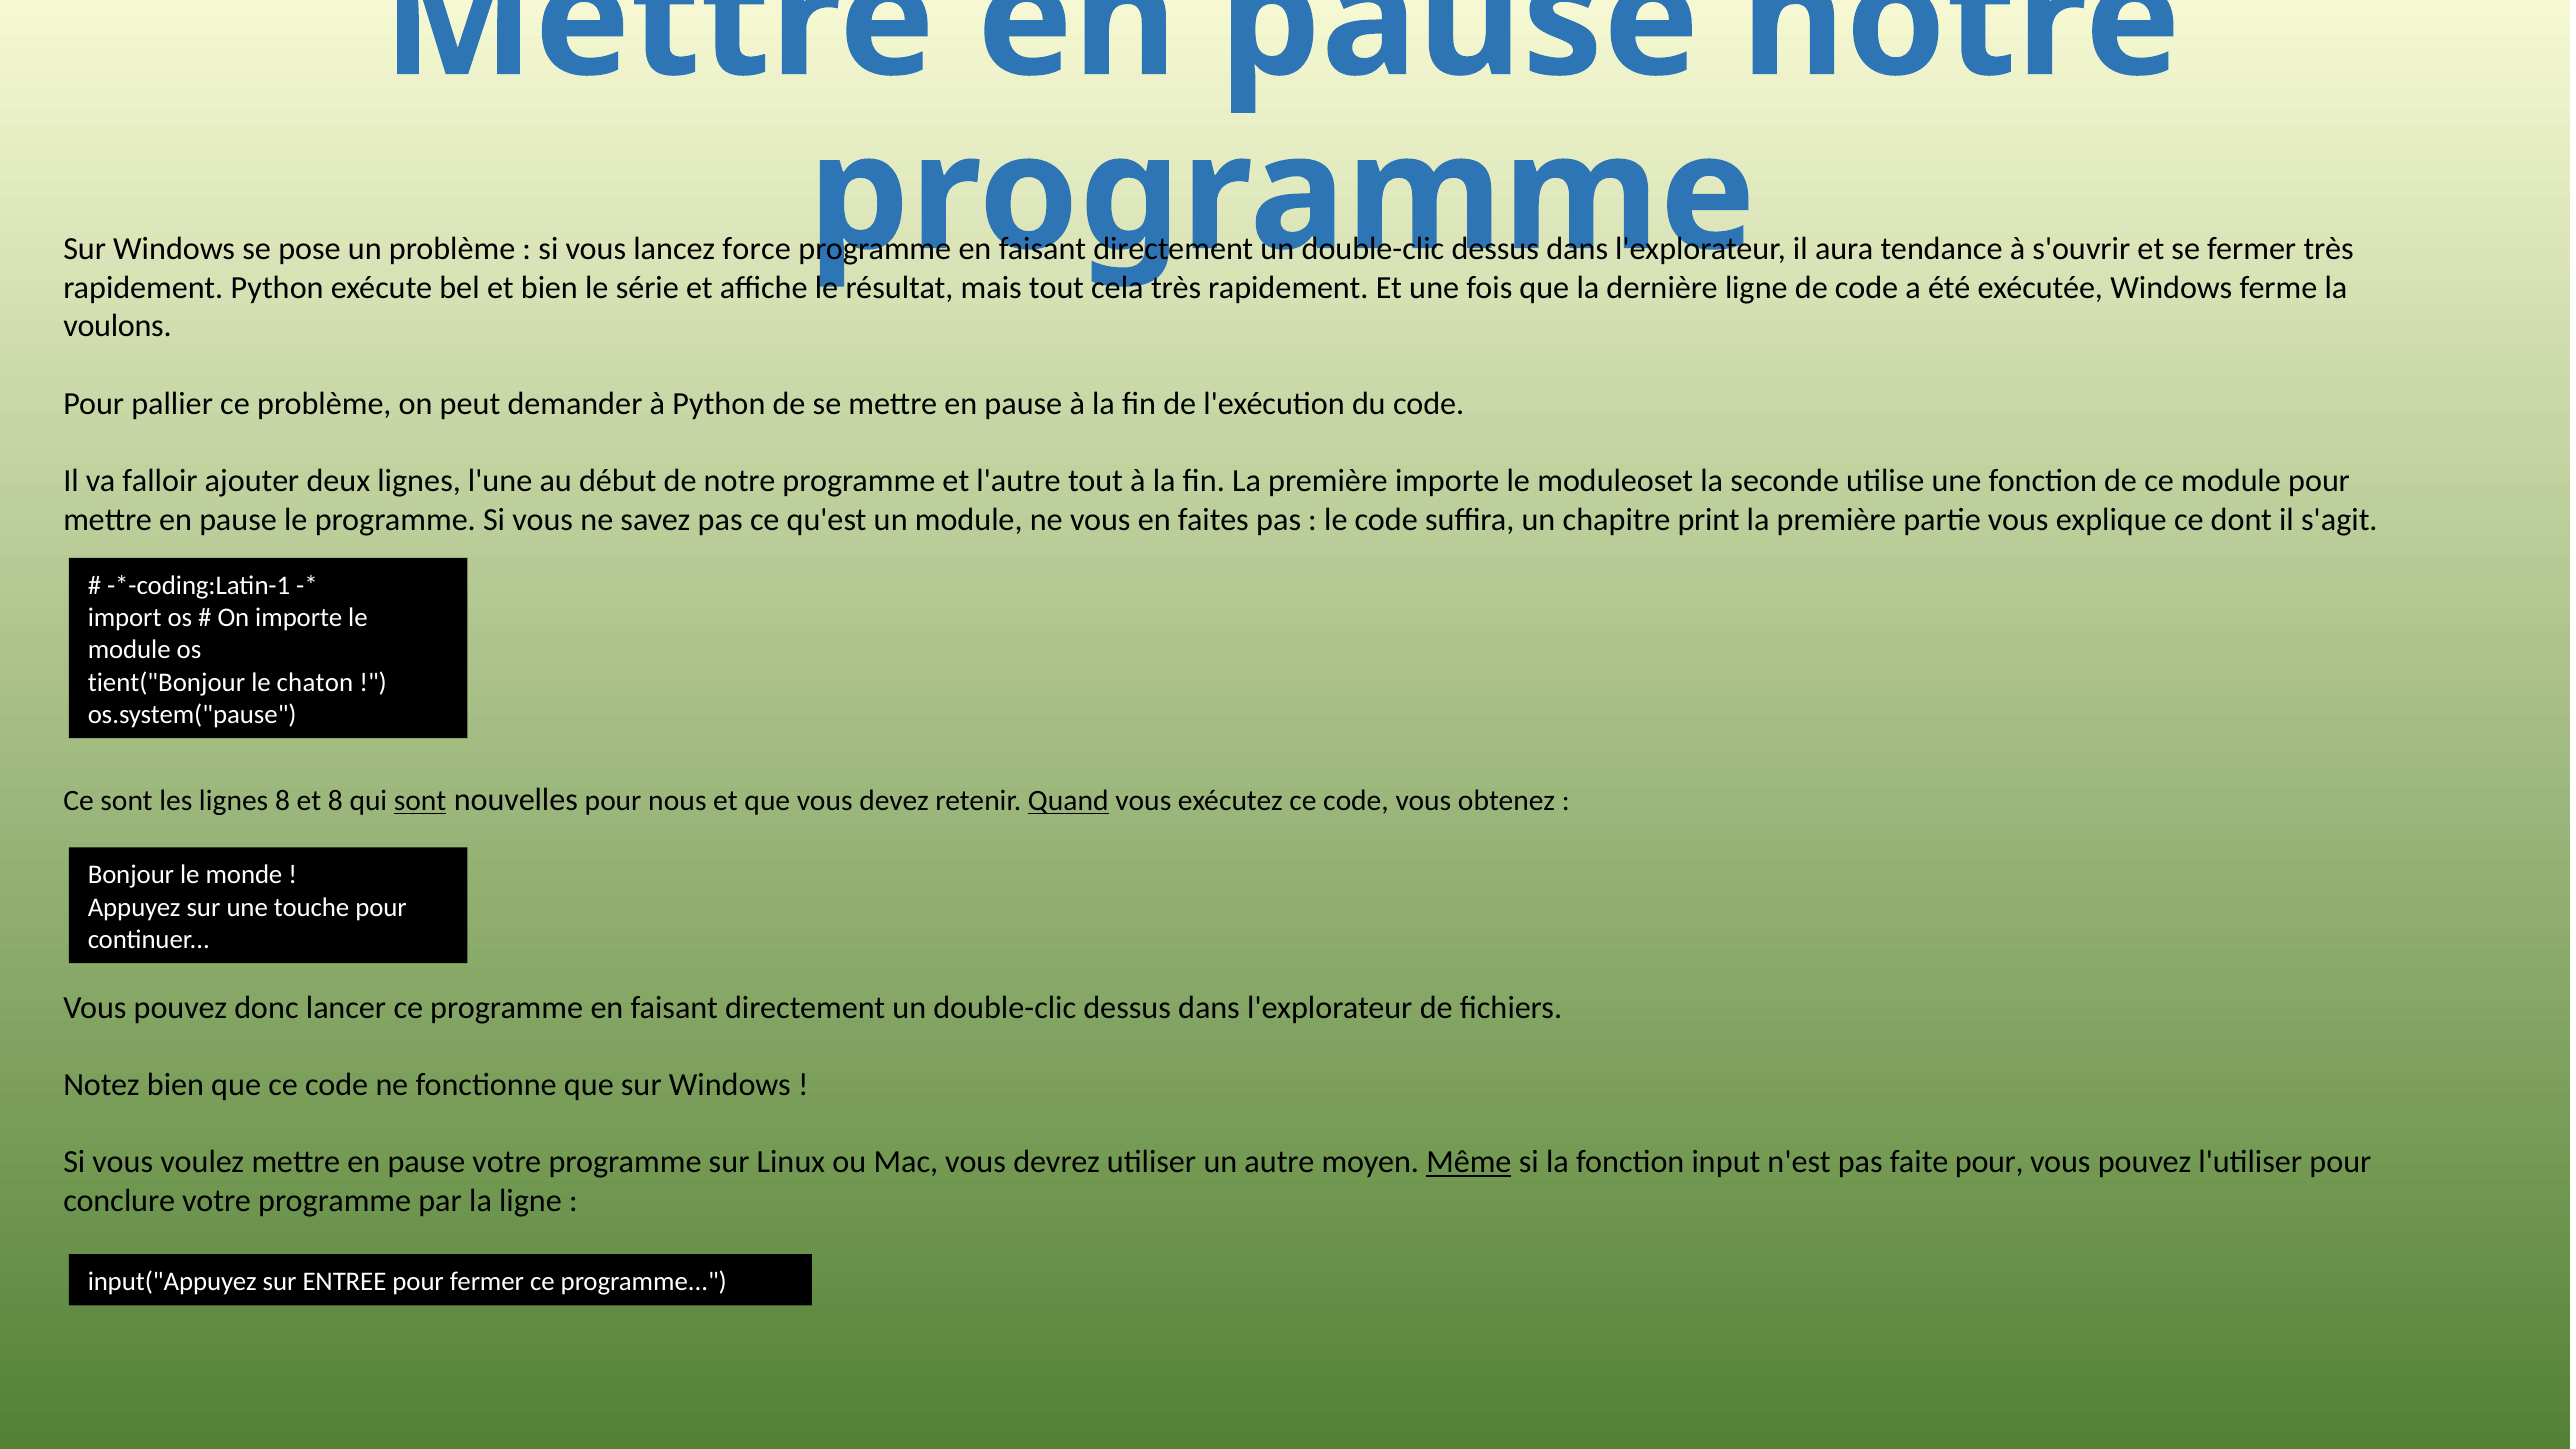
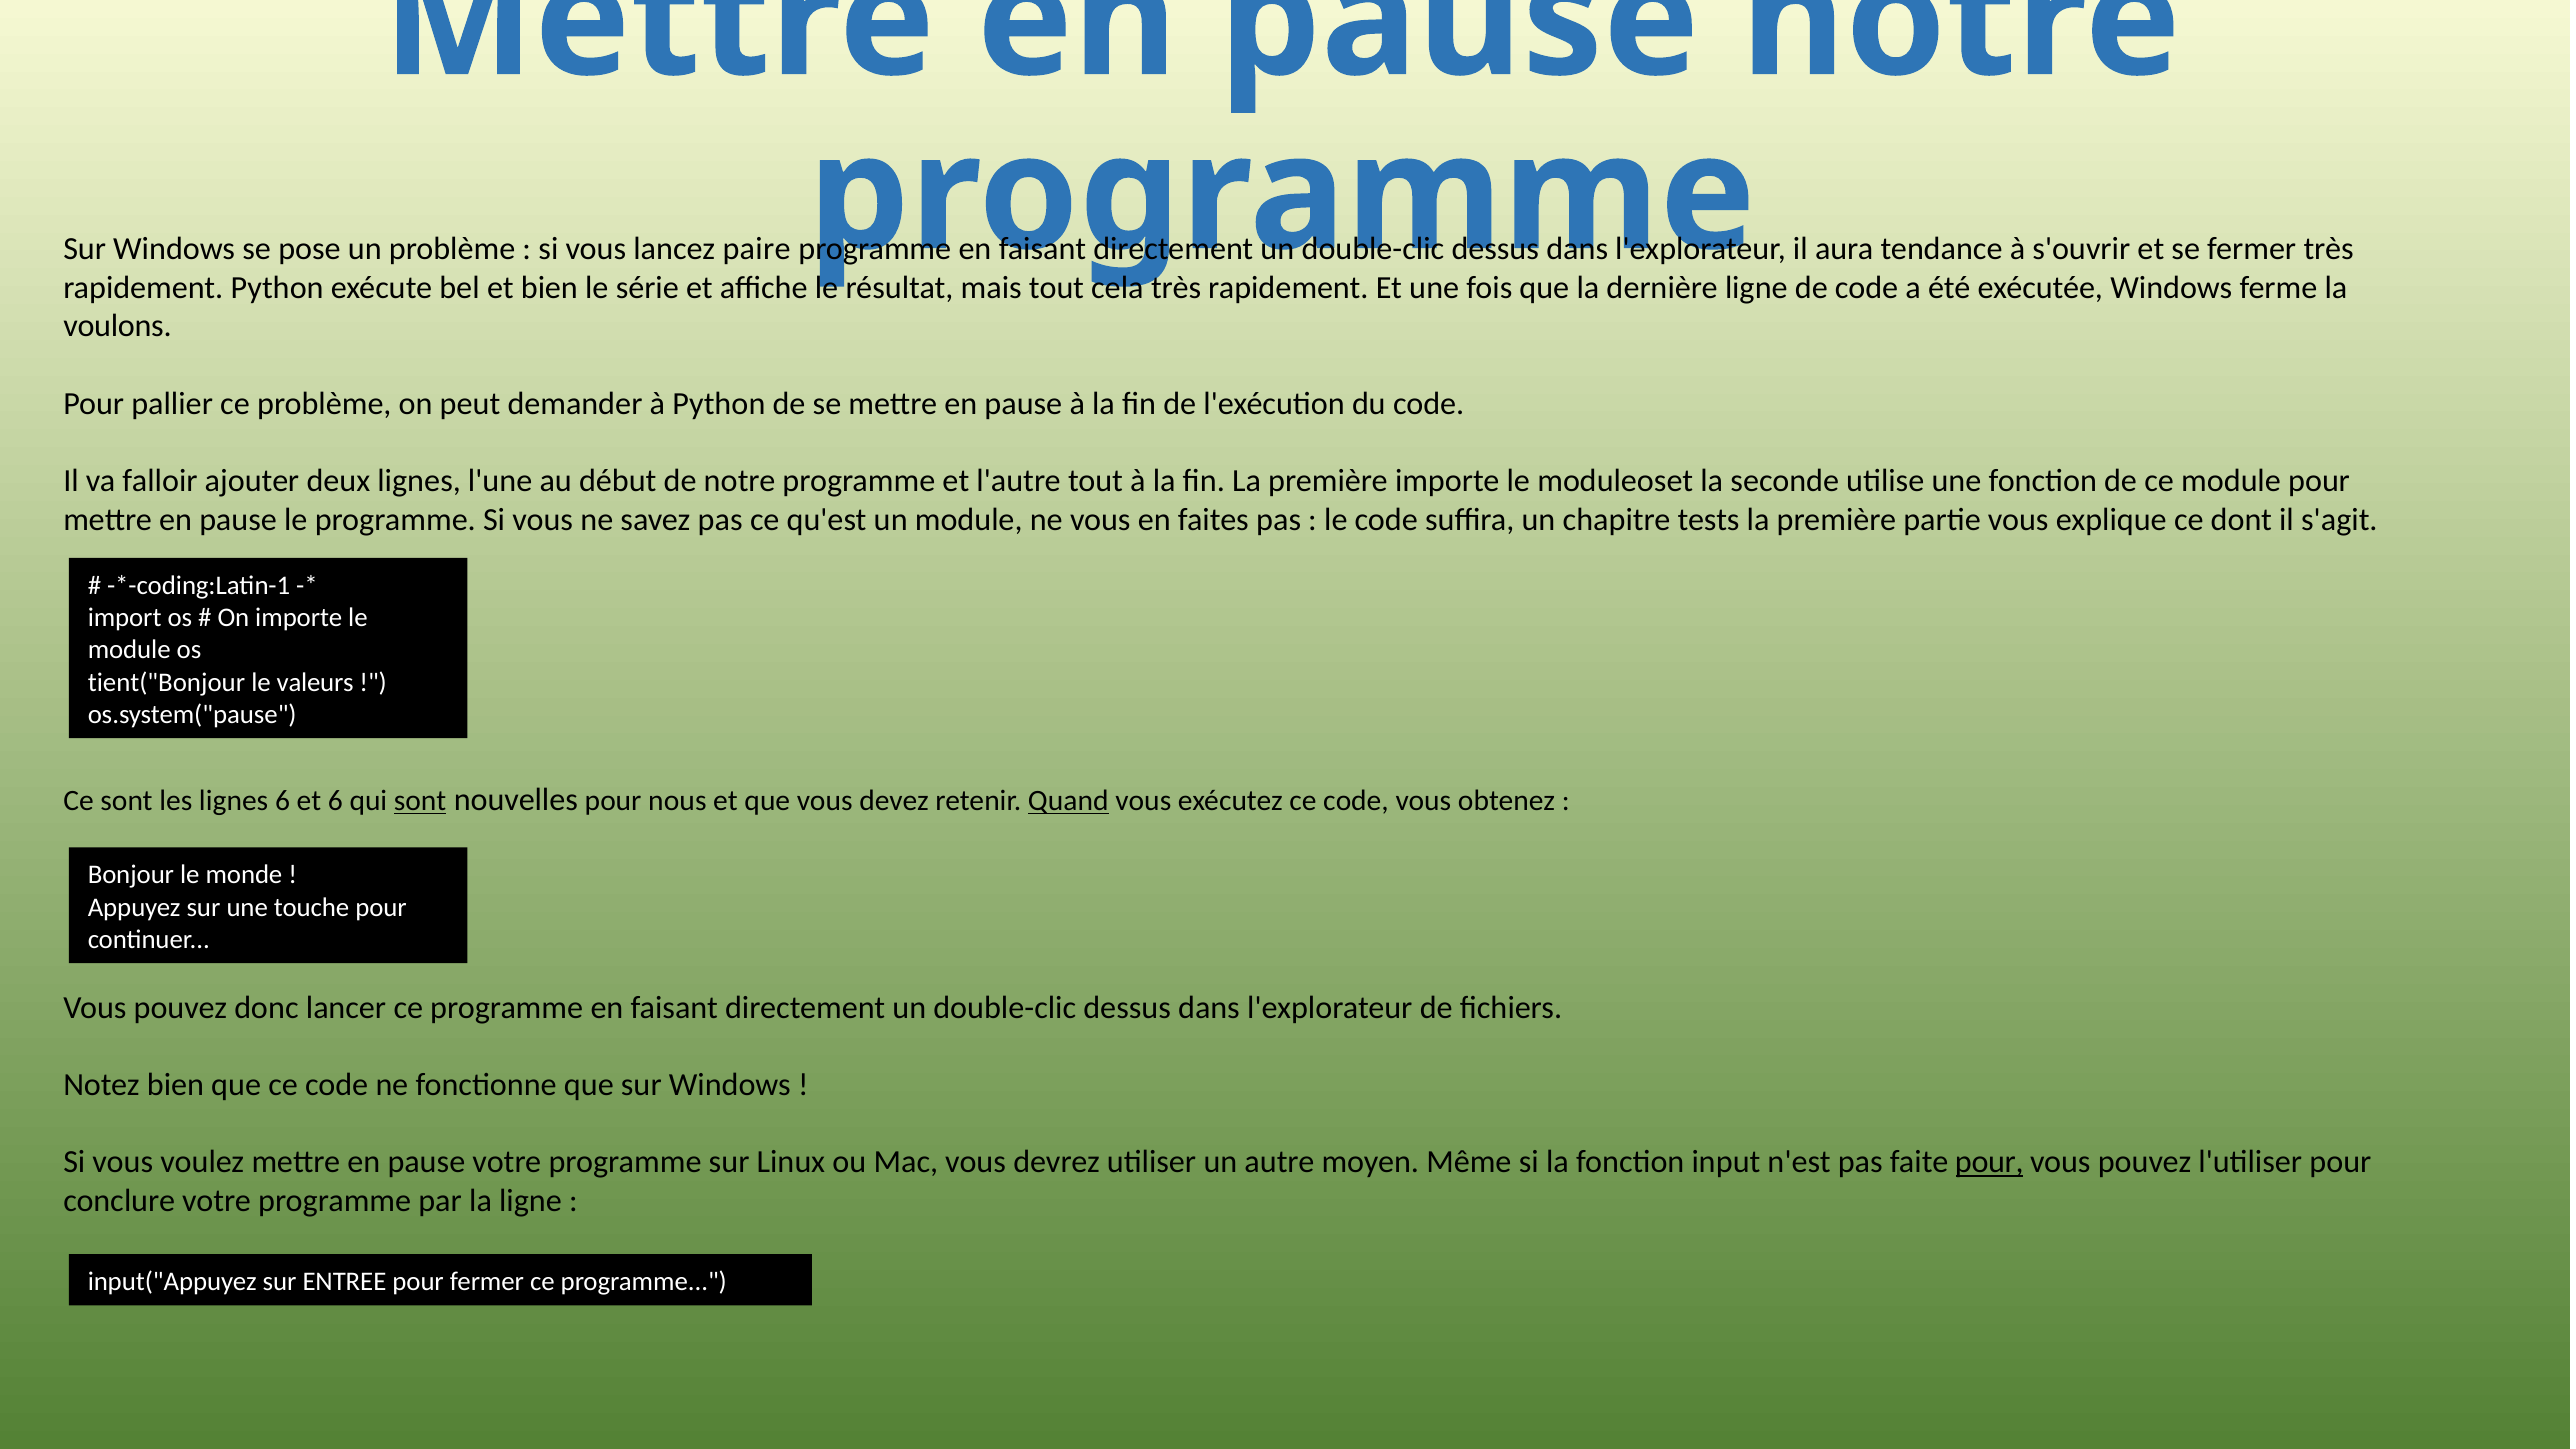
force: force -> paire (757, 249)
print: print -> tests (1709, 519)
chaton: chaton -> valeurs (315, 682)
lignes 8: 8 -> 6 (283, 801)
et 8: 8 -> 6 (335, 801)
Même underline: present -> none (1469, 1162)
pour underline: none -> present (1989, 1162)
